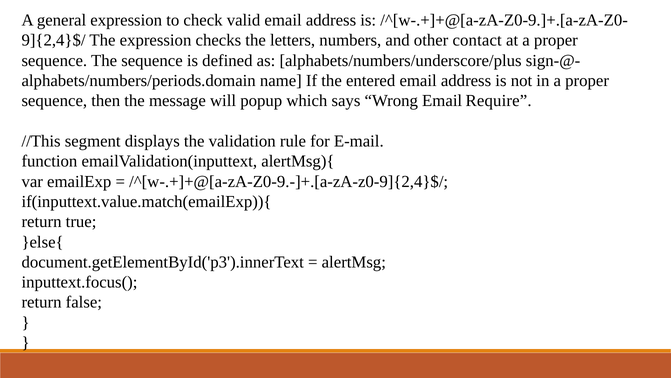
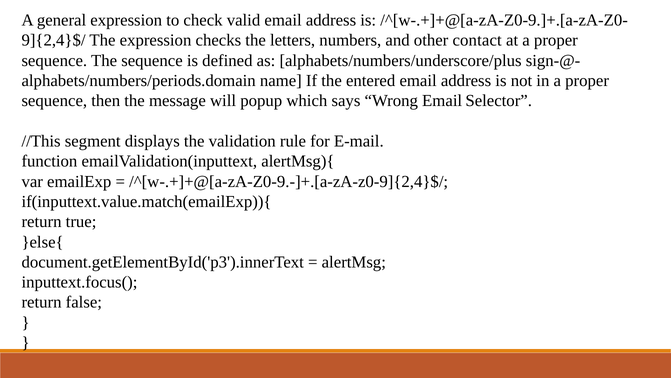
Require: Require -> Selector (499, 101)
